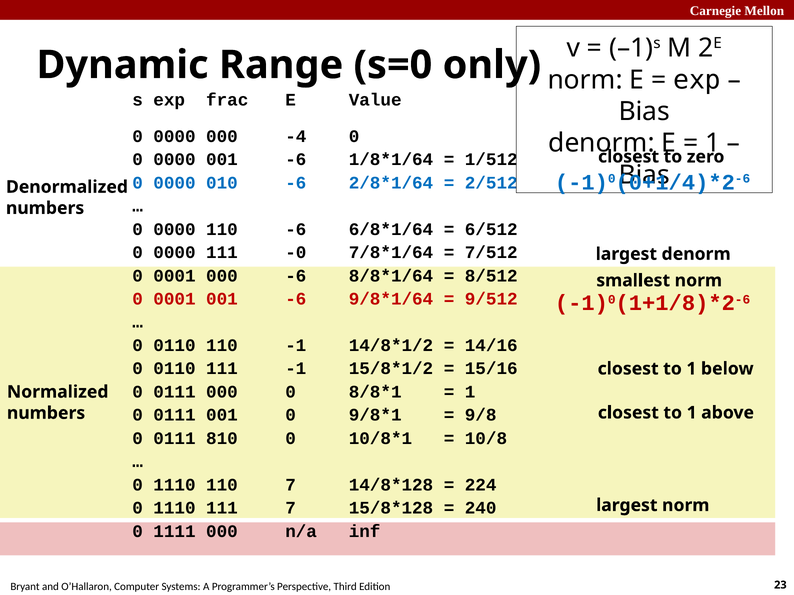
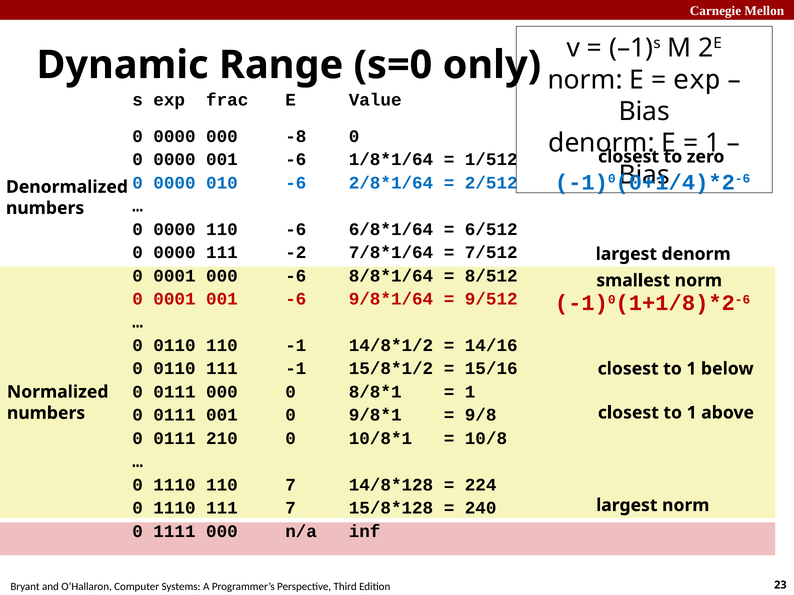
-4: -4 -> -8 (296, 136)
-0: -0 -> -2 (296, 253)
810: 810 -> 210 (222, 439)
